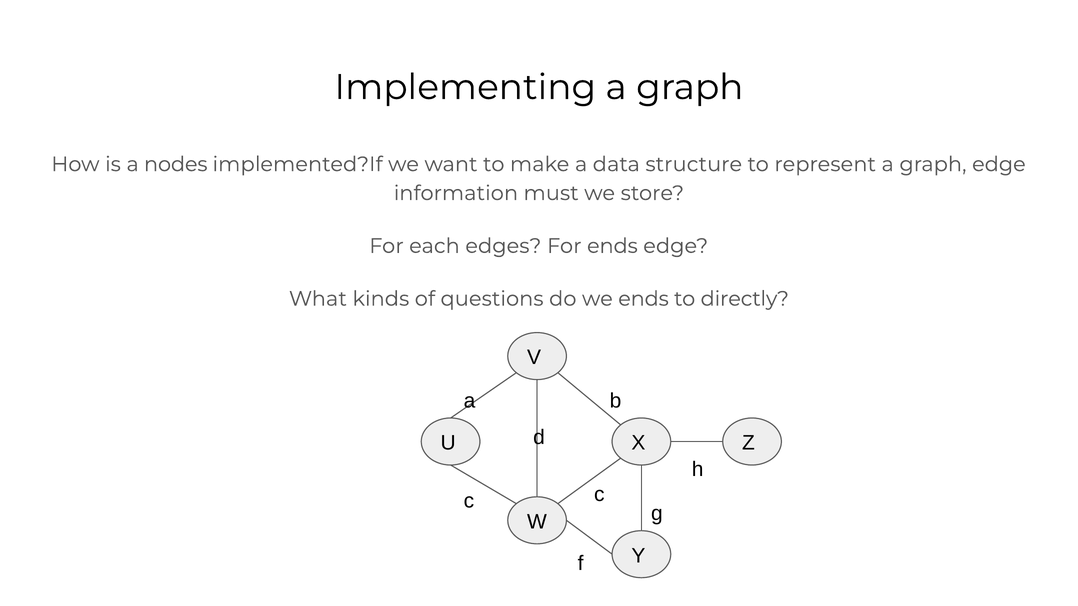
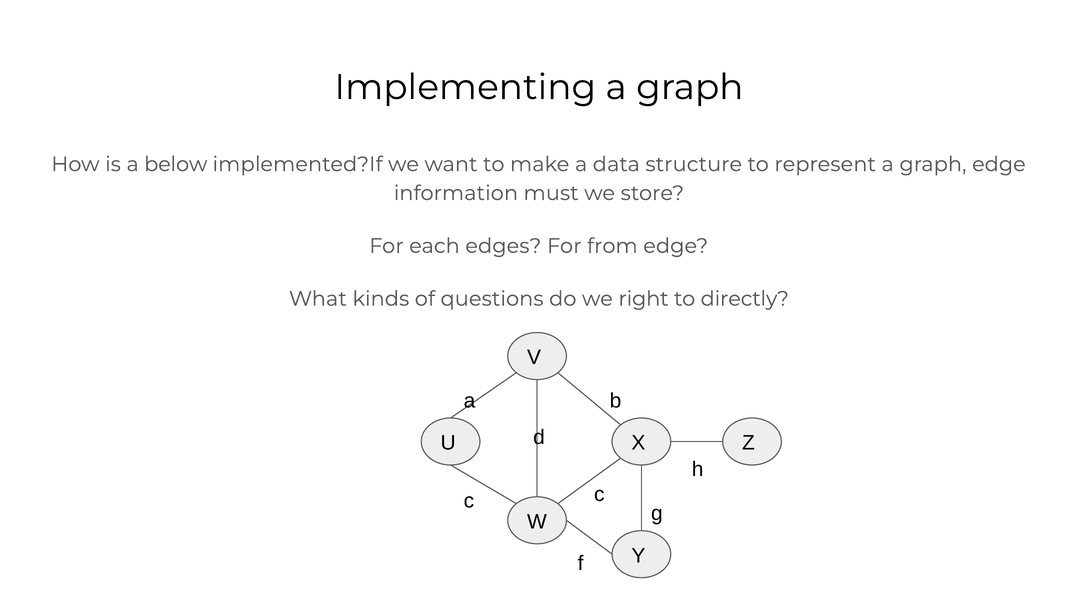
nodes: nodes -> below (176, 164)
For ends: ends -> from (612, 246)
we ends: ends -> right (644, 299)
